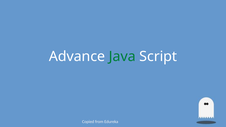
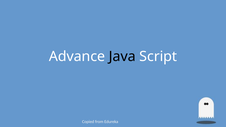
Java colour: green -> black (122, 56)
